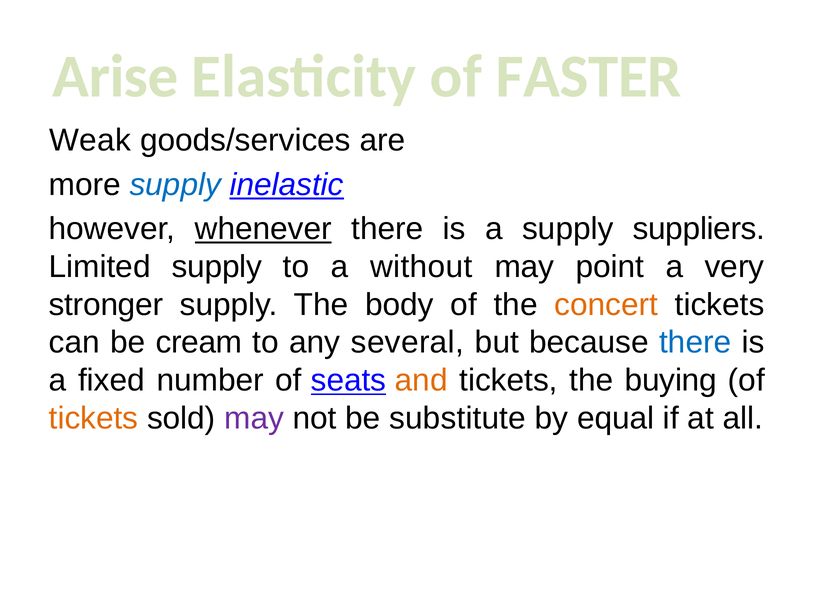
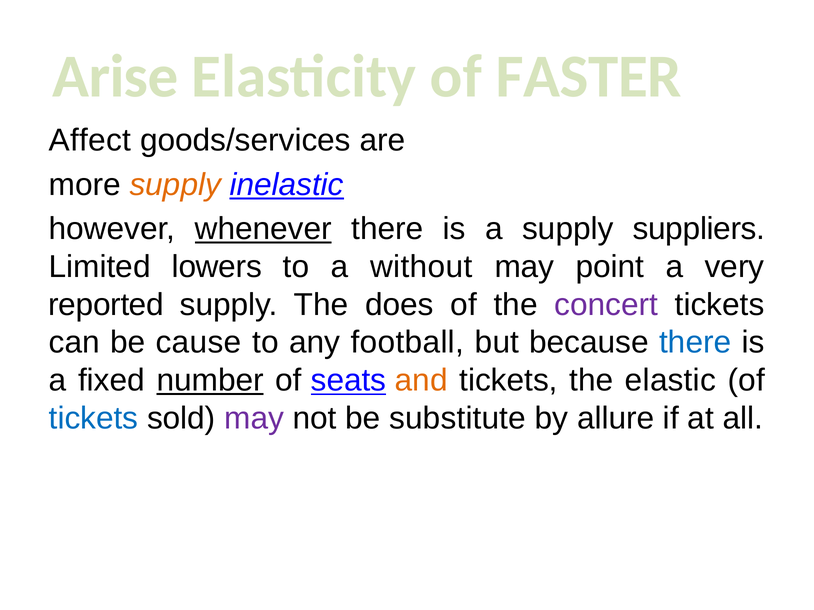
Weak: Weak -> Affect (90, 141)
supply colour: blue -> orange (175, 185)
Limited supply: supply -> lowers (217, 267)
stronger: stronger -> reported (106, 305)
body: body -> does (399, 305)
concert colour: orange -> purple (606, 305)
cream: cream -> cause (199, 343)
several: several -> football (407, 343)
number underline: none -> present (210, 381)
buying: buying -> elastic (670, 381)
tickets colour: orange -> blue (94, 419)
equal: equal -> allure (616, 419)
